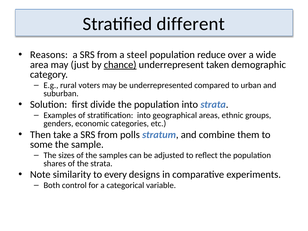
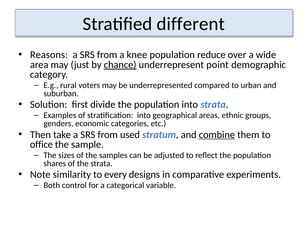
steel: steel -> knee (137, 55)
taken: taken -> point (218, 65)
polls: polls -> used (130, 135)
combine underline: none -> present (217, 135)
some: some -> office (41, 144)
